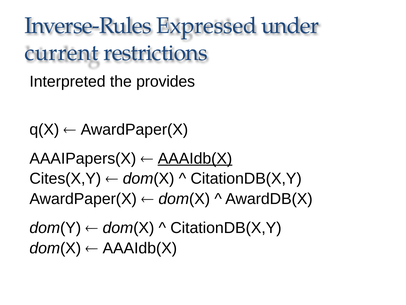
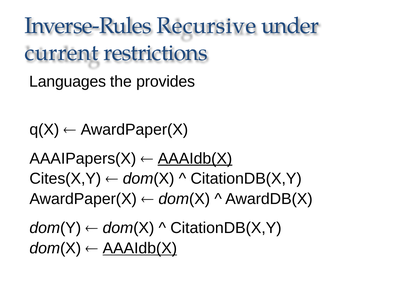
Expressed: Expressed -> Recursive (206, 26)
Interpreted: Interpreted -> Languages (68, 82)
AAAIdb(X underline: none -> present (140, 248)
